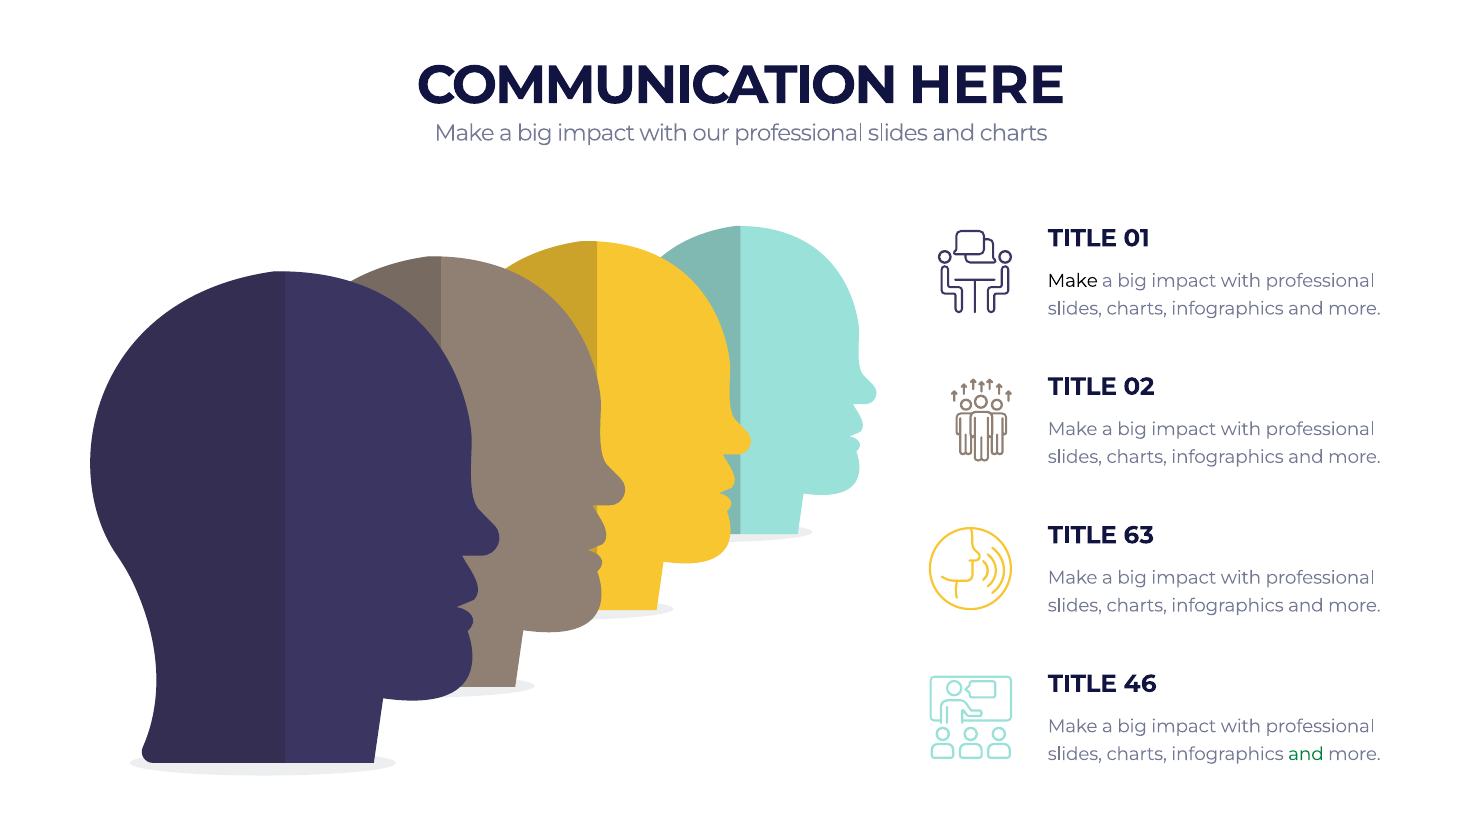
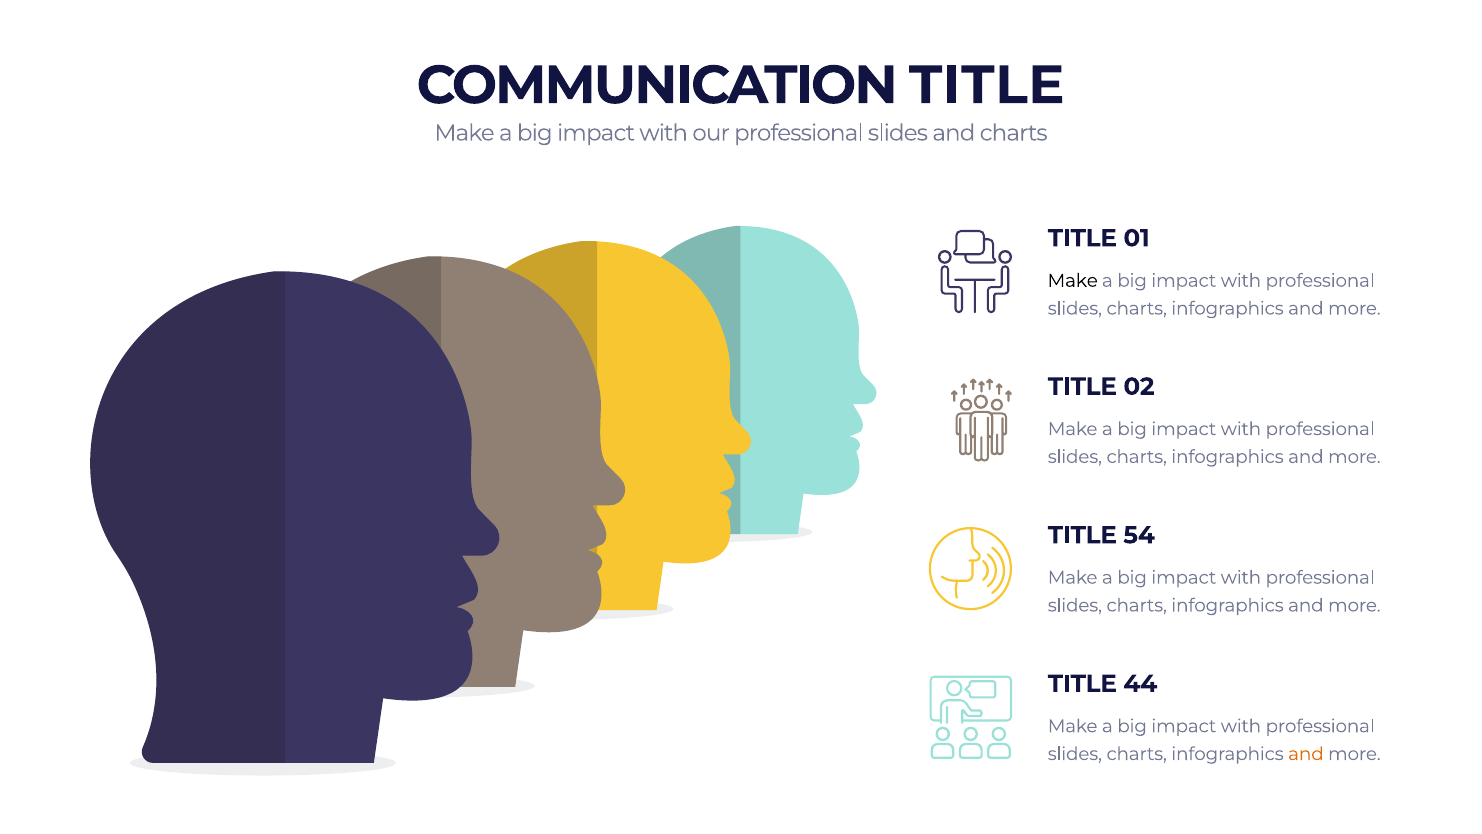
COMMUNICATION HERE: HERE -> TITLE (987, 85)
63: 63 -> 54 (1139, 535)
46: 46 -> 44 (1140, 684)
and colour: green -> orange (1306, 754)
